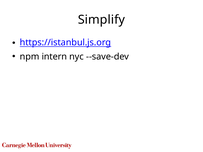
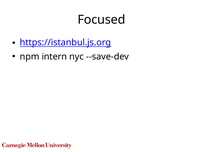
Simplify: Simplify -> Focused (101, 20)
